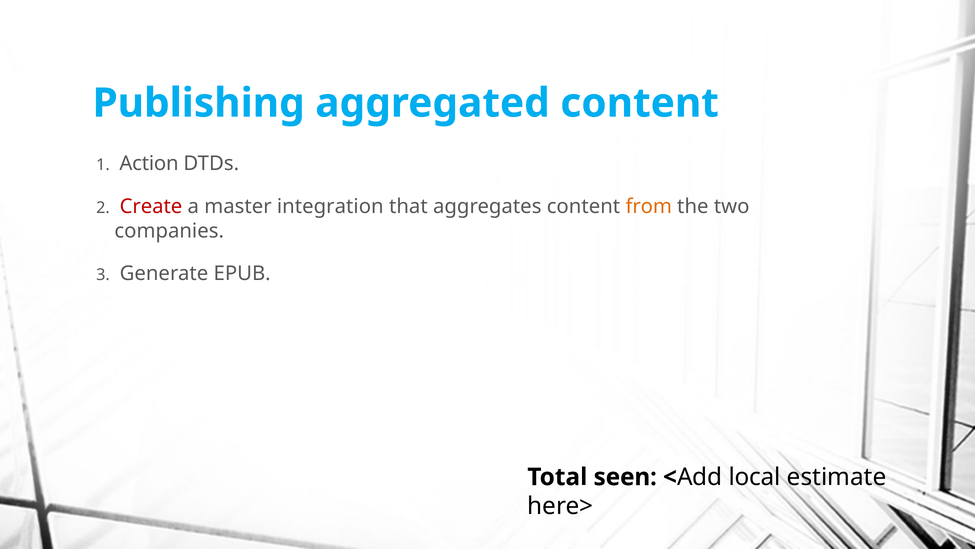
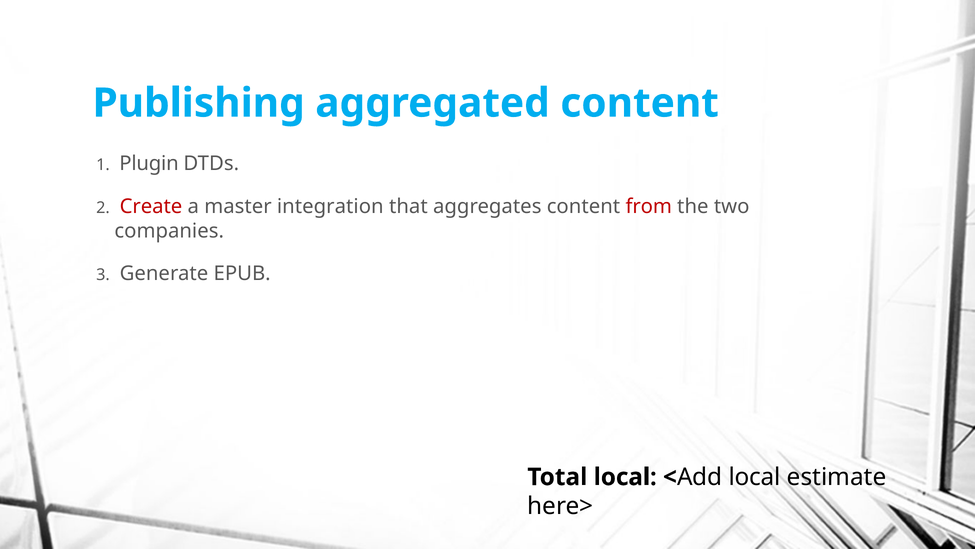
Action: Action -> Plugin (149, 164)
from colour: orange -> red (649, 206)
Total seen: seen -> local (625, 477)
